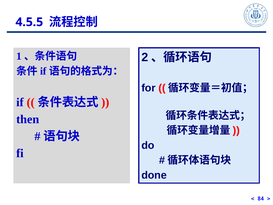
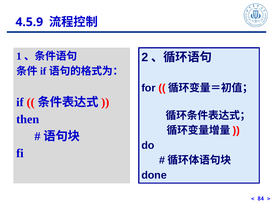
4.5.5: 4.5.5 -> 4.5.9 (29, 22)
